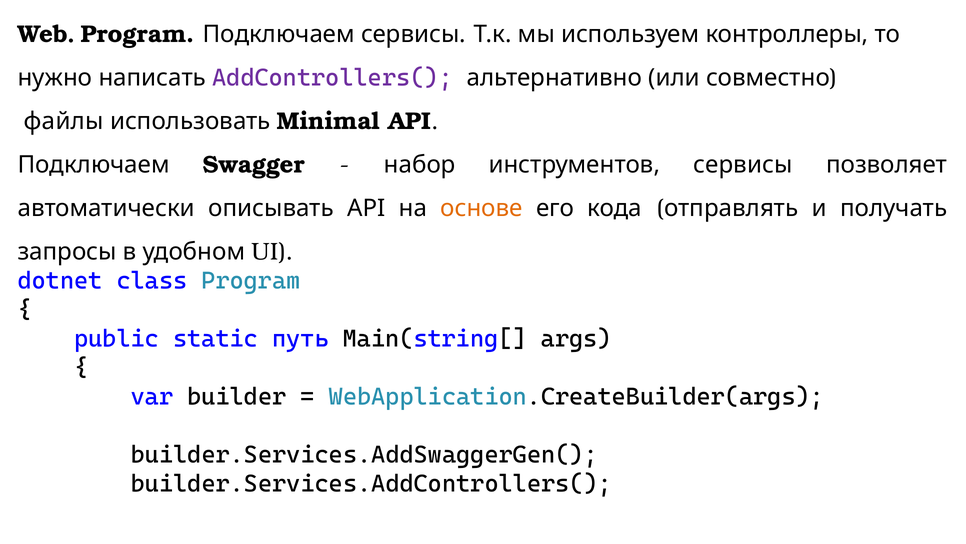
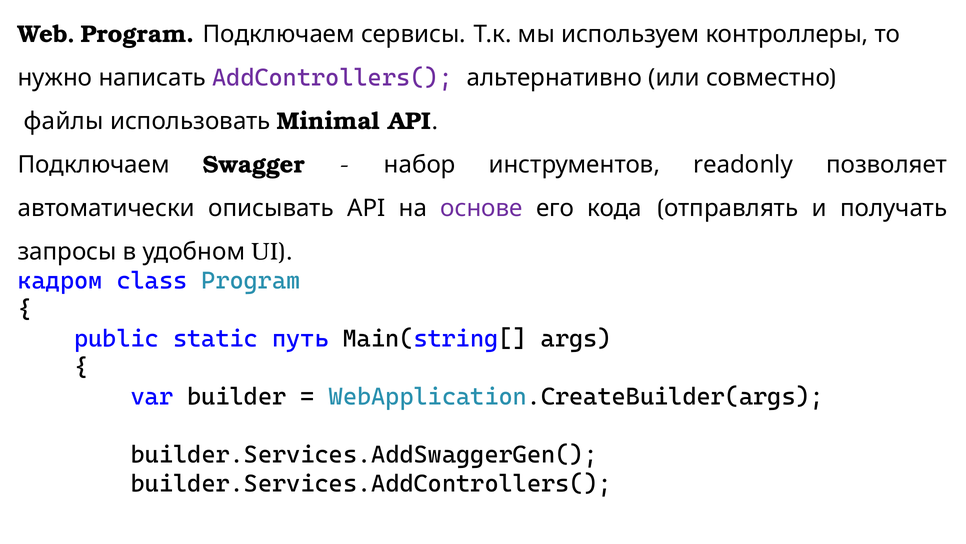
инструментов сервисы: сервисы -> readonly (743, 165)
основе colour: orange -> purple (482, 208)
dotnet: dotnet -> кадром (60, 281)
